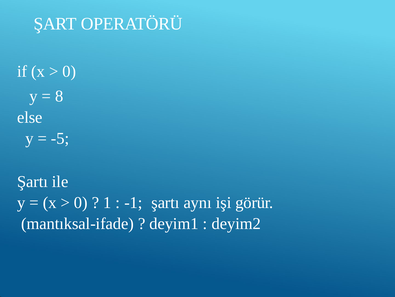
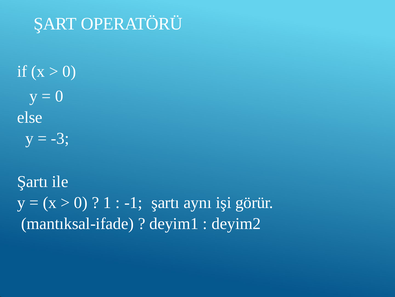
8: 8 -> 0 (59, 96)
-5: -5 -> -3 (60, 138)
